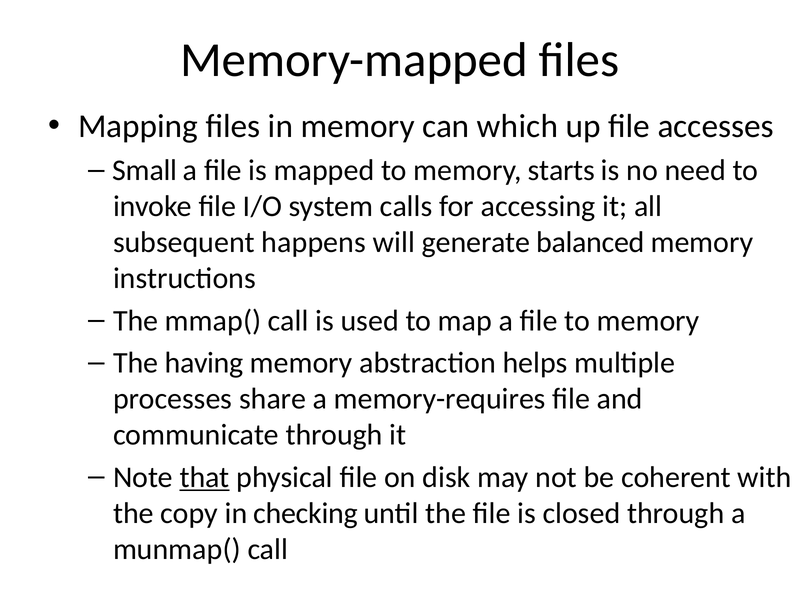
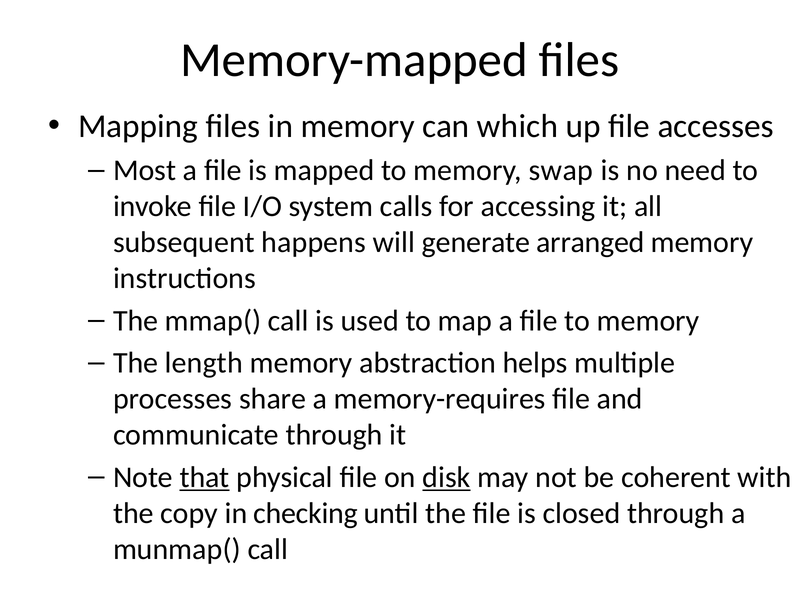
Small: Small -> Most (145, 170)
starts: starts -> swap (561, 170)
balanced: balanced -> arranged (590, 242)
having: having -> length (204, 363)
disk underline: none -> present (446, 477)
